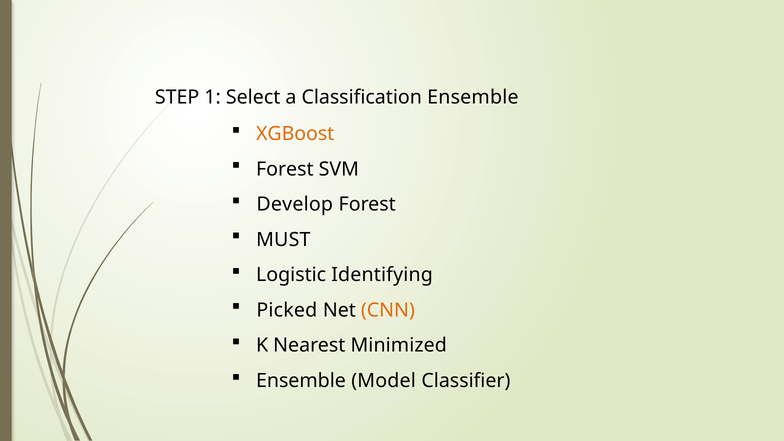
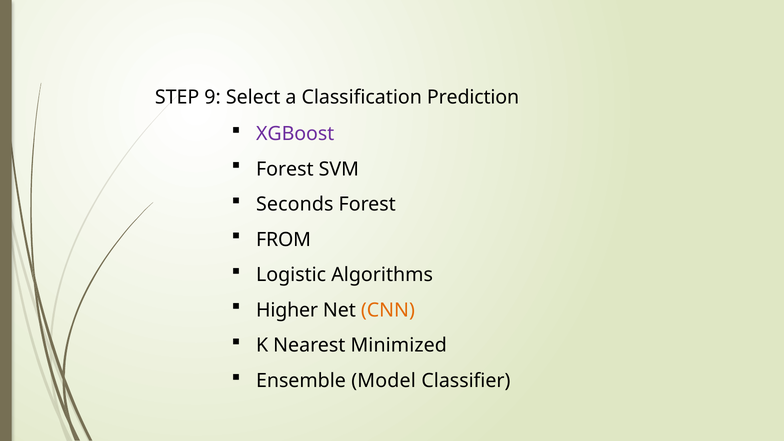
1: 1 -> 9 (213, 97)
Classification Ensemble: Ensemble -> Prediction (473, 97)
XGBoost colour: orange -> purple (295, 134)
Develop: Develop -> Seconds (295, 204)
MUST: MUST -> FROM (284, 240)
Identifying: Identifying -> Algorithms (382, 275)
Picked: Picked -> Higher (287, 310)
